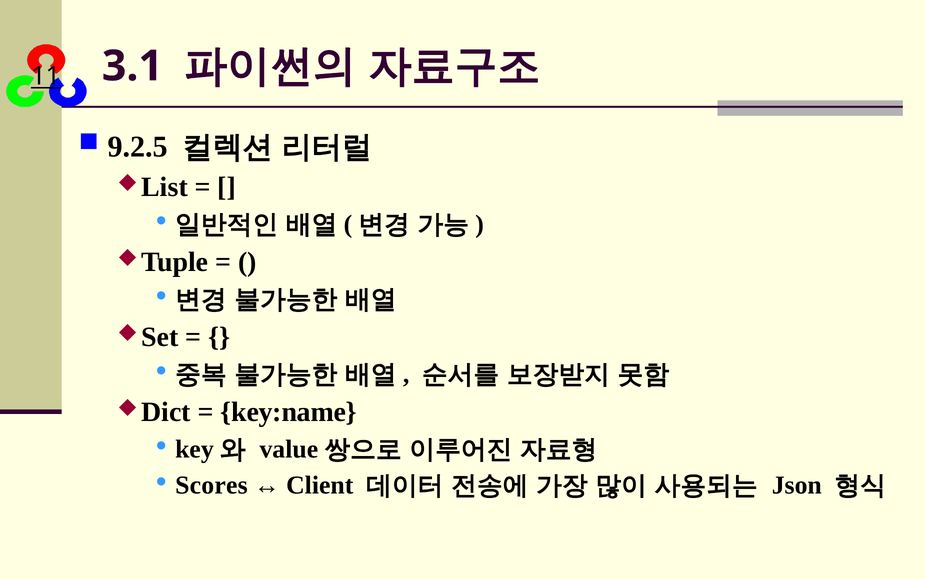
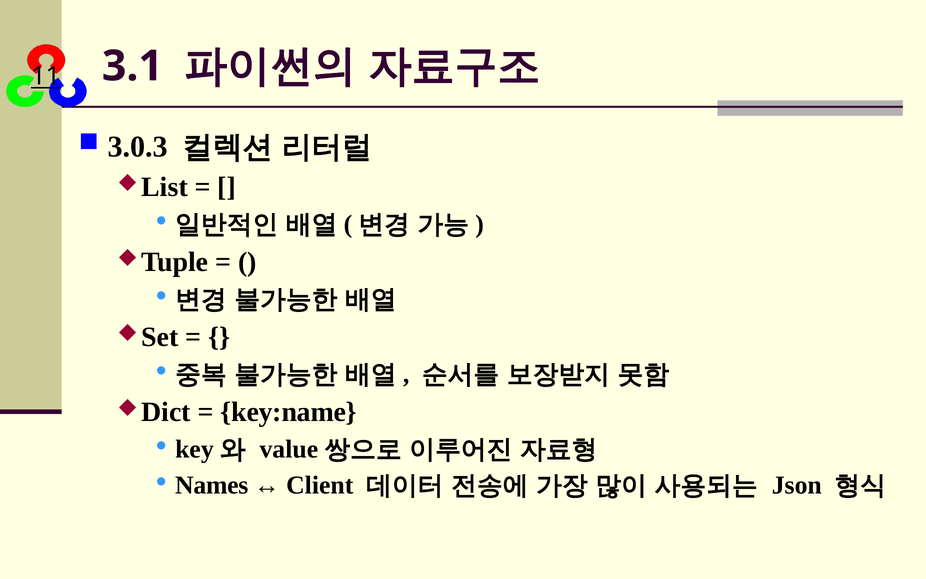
9.2.5: 9.2.5 -> 3.0.3 (138, 147)
Scores: Scores -> Names (212, 485)
